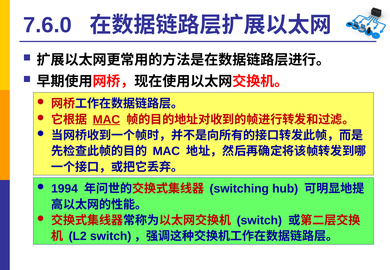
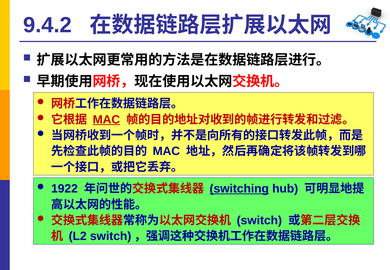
7.6.0: 7.6.0 -> 9.4.2 (48, 25)
1994: 1994 -> 1922 (64, 189)
switching underline: none -> present (239, 189)
